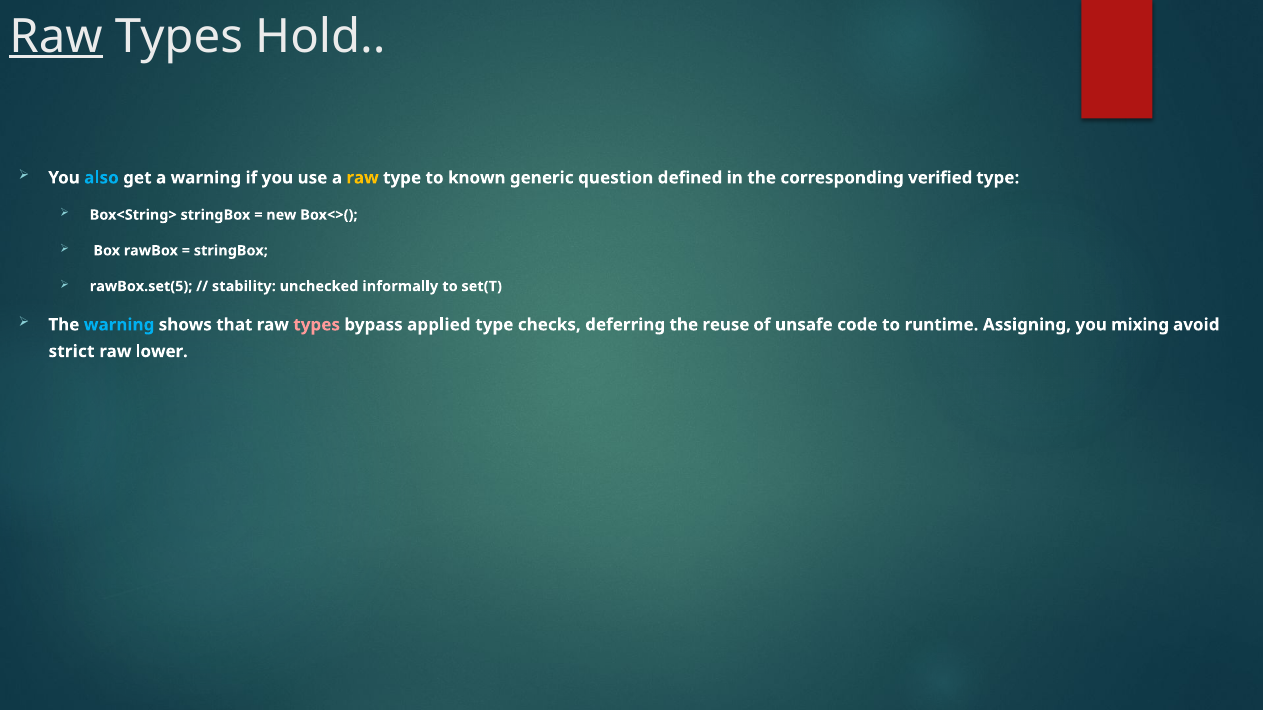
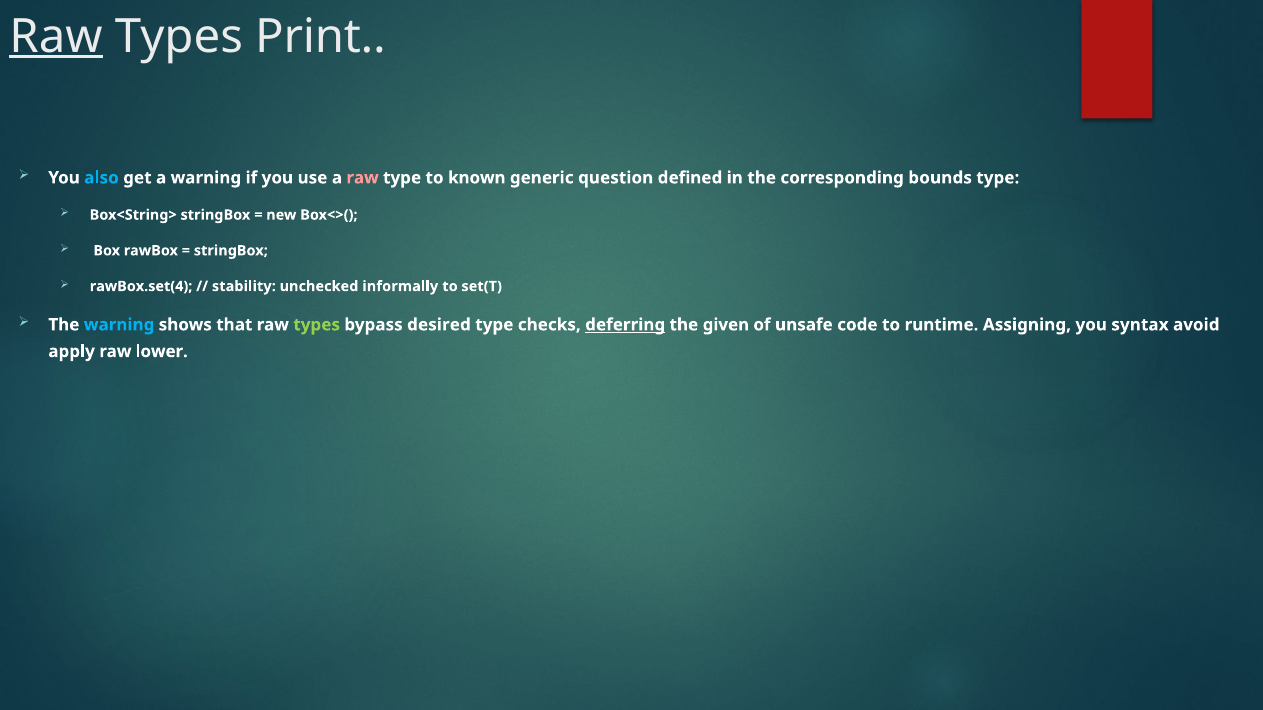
Hold: Hold -> Print (321, 36)
raw colour: yellow -> pink (363, 178)
verified: verified -> bounds (940, 178)
rawBox.set(5: rawBox.set(5 -> rawBox.set(4 (141, 286)
types colour: pink -> light green (317, 325)
applied: applied -> desired (439, 325)
deferring underline: none -> present (625, 325)
reuse: reuse -> given (726, 325)
mixing: mixing -> syntax (1140, 325)
strict: strict -> apply (72, 352)
